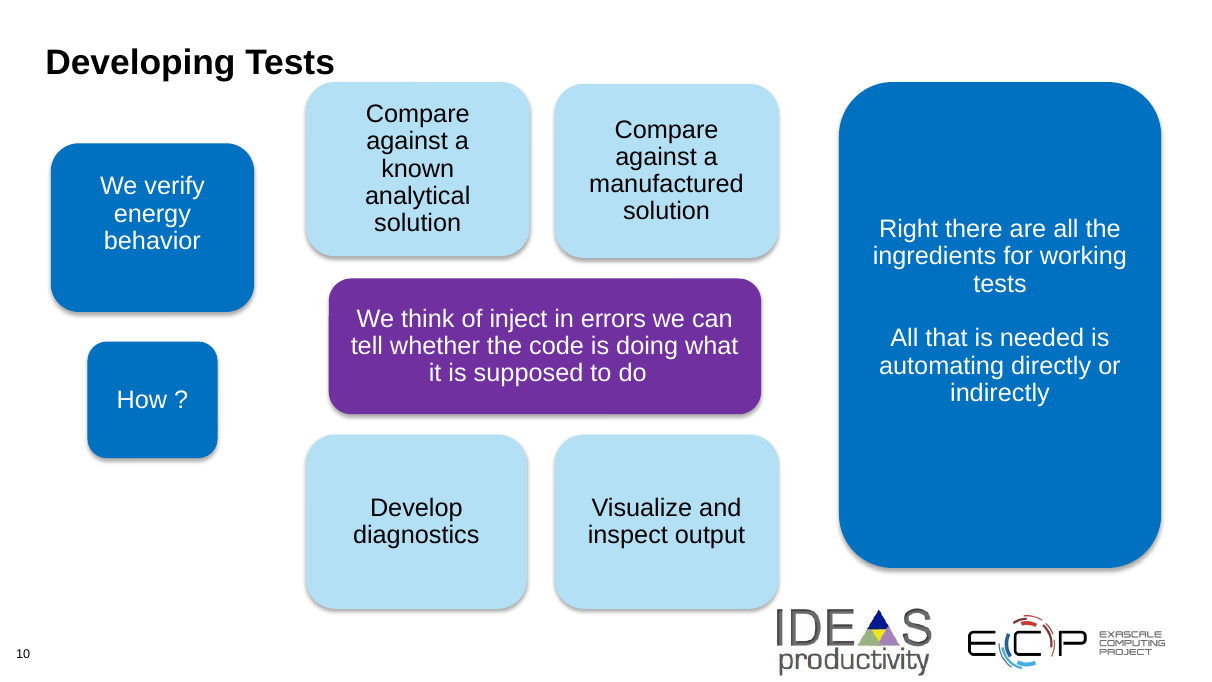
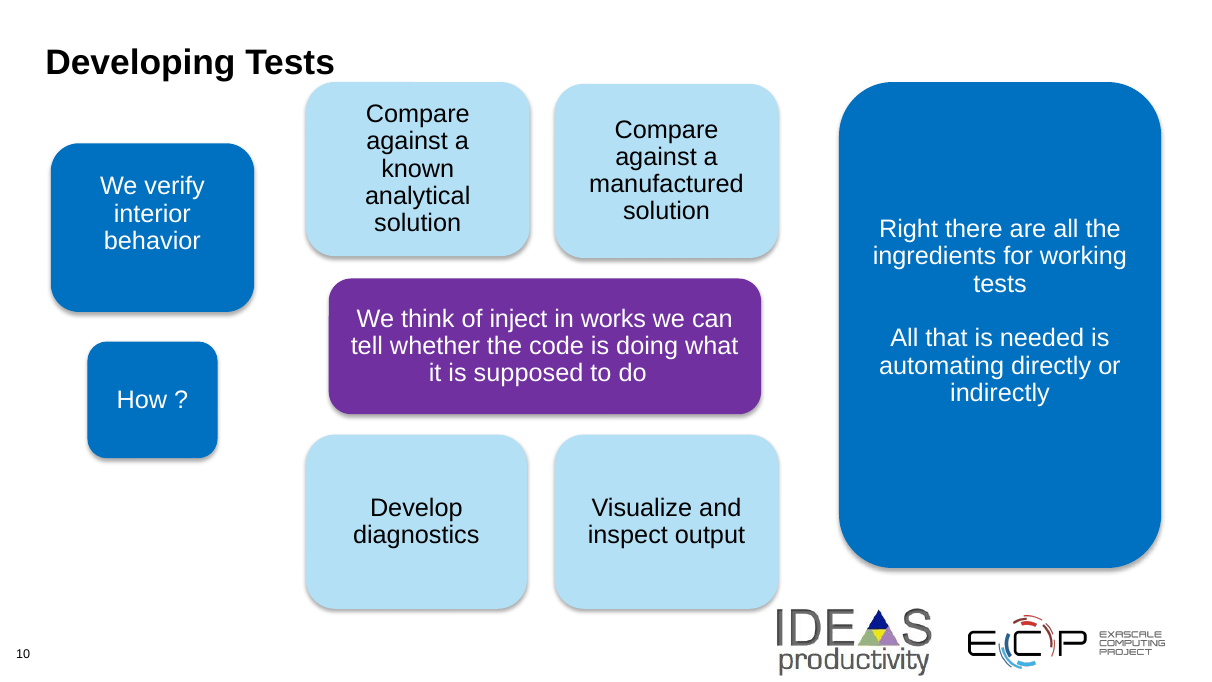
energy: energy -> interior (152, 214)
errors: errors -> works (613, 319)
